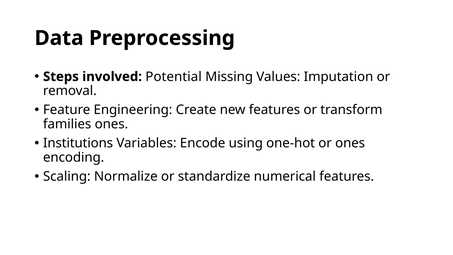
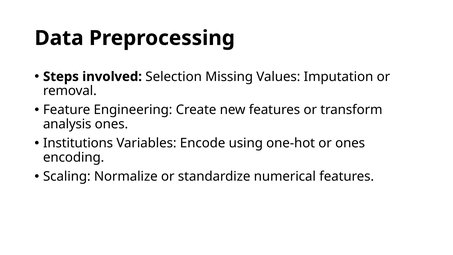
Potential: Potential -> Selection (174, 77)
families: families -> analysis (67, 124)
